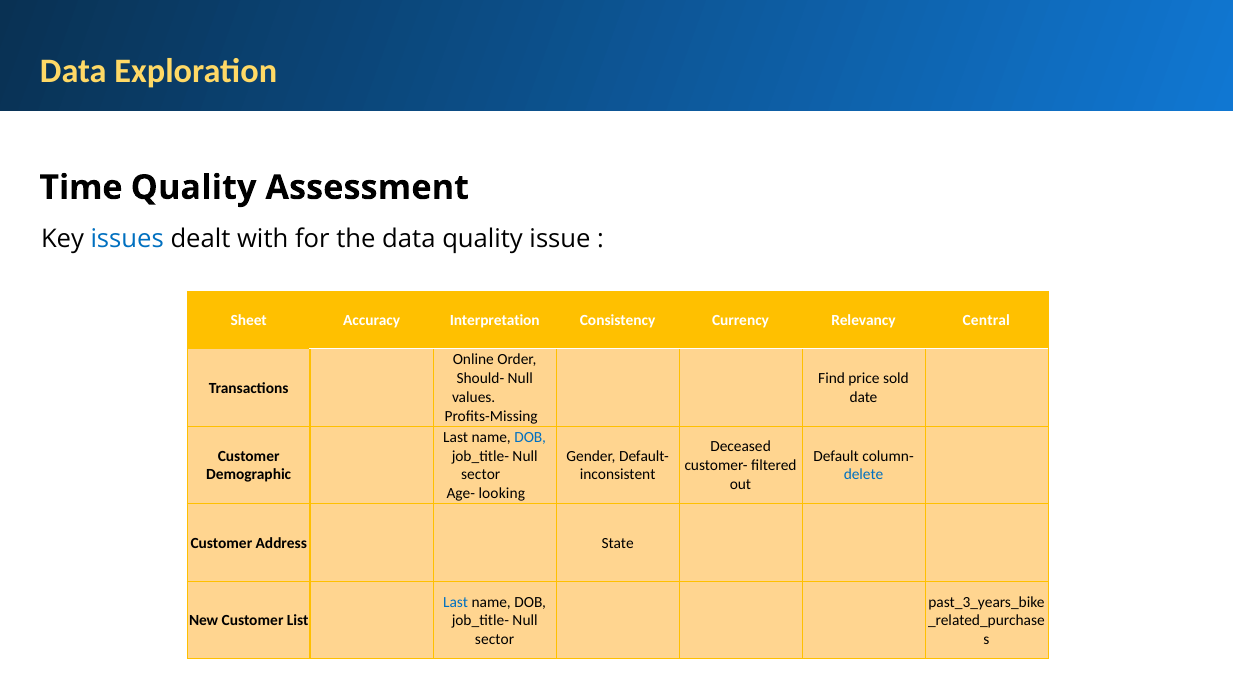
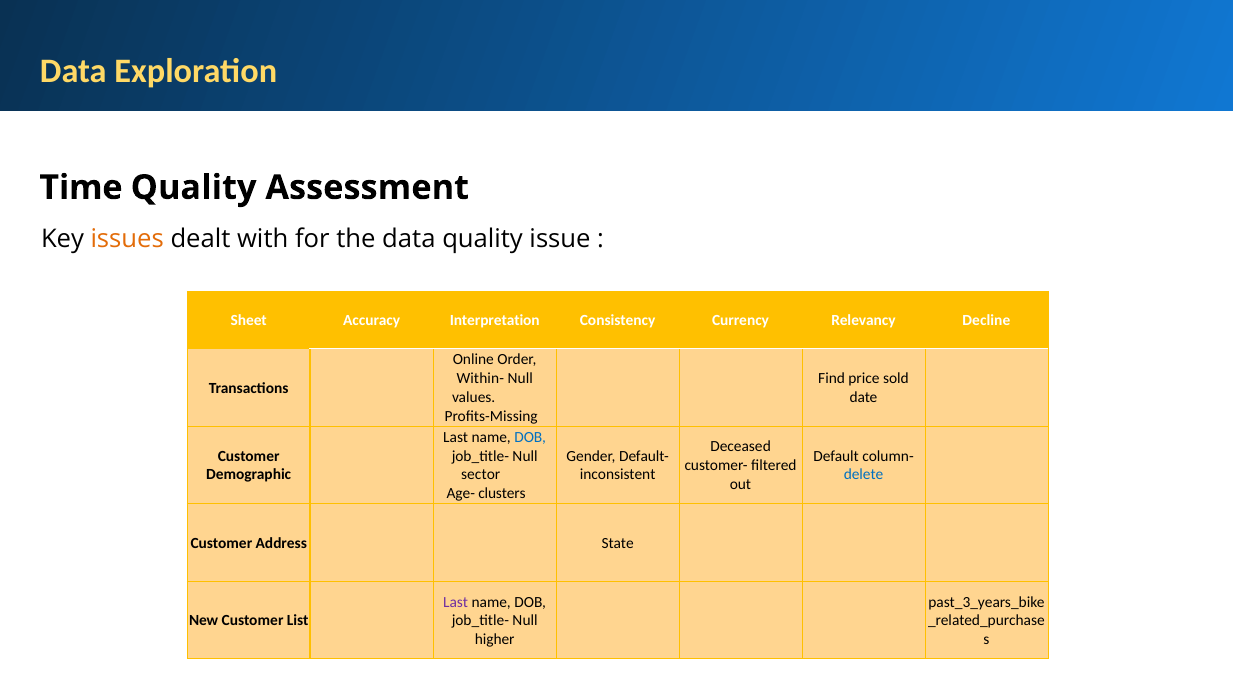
issues colour: blue -> orange (127, 239)
Central: Central -> Decline (986, 320)
Should-: Should- -> Within- (480, 378)
looking: looking -> clusters (502, 493)
Last colour: blue -> purple (456, 602)
sector: sector -> higher (495, 639)
